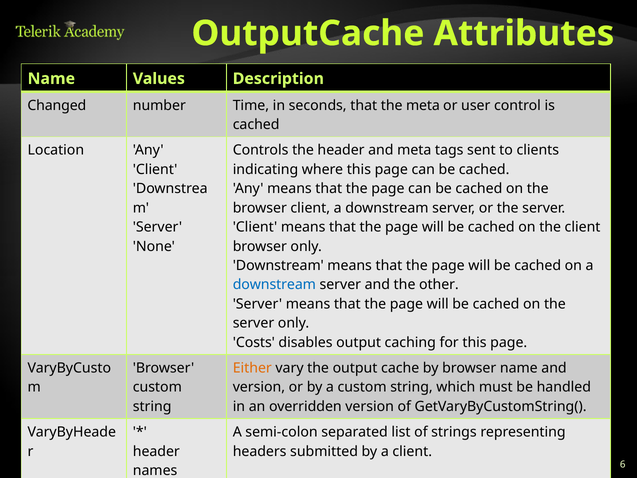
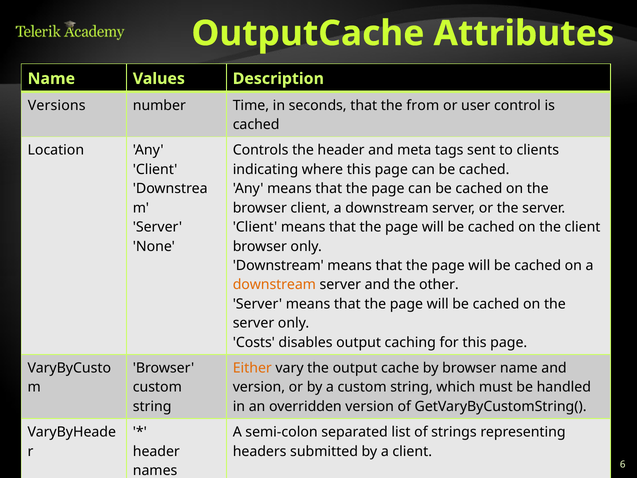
Changed: Changed -> Versions (57, 105)
the meta: meta -> from (423, 105)
downstream colour: blue -> orange (274, 285)
